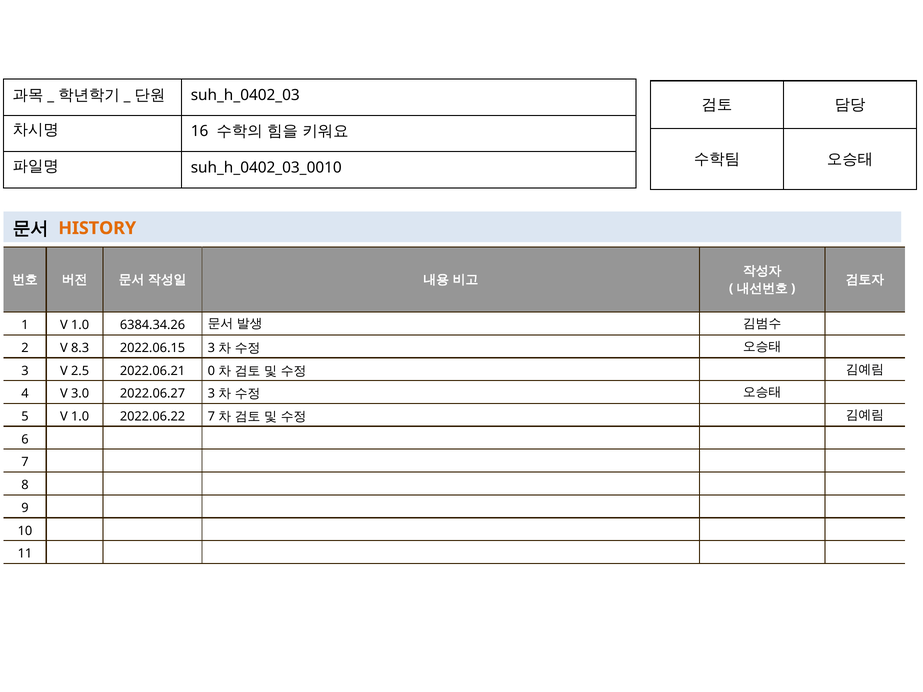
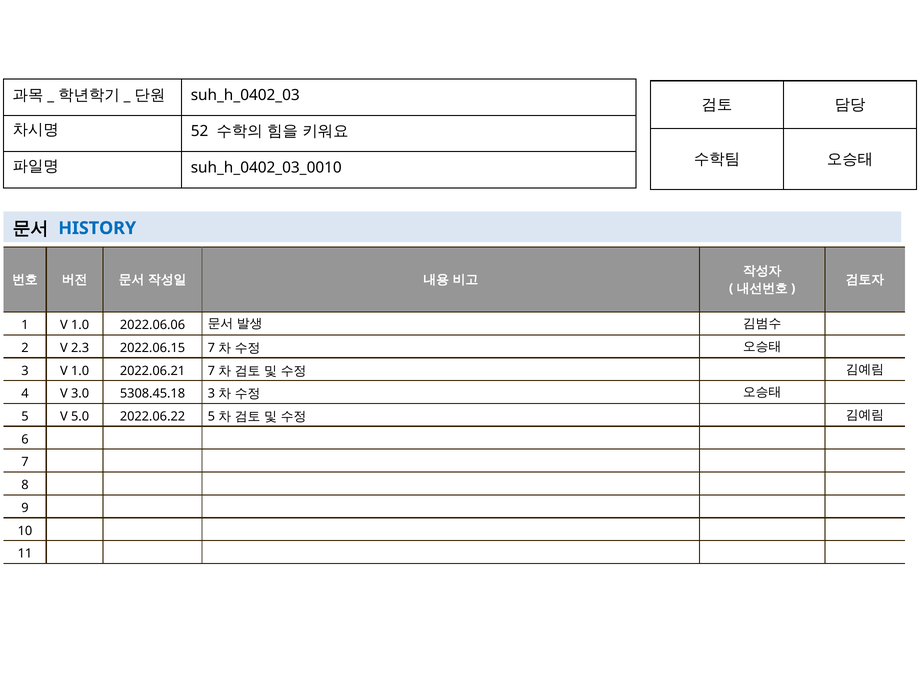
16: 16 -> 52 (200, 131)
HISTORY colour: orange -> blue (97, 228)
6384.34.26: 6384.34.26 -> 2022.06.06 (153, 325)
8.3: 8.3 -> 2.3 (80, 348)
2022.06.15 3: 3 -> 7 (211, 348)
3 V 2.5: 2.5 -> 1.0 (80, 371)
2022.06.21 0: 0 -> 7 (211, 371)
2022.06.27: 2022.06.27 -> 5308.45.18 (153, 394)
5 V 1.0: 1.0 -> 5.0 (80, 417)
2022.06.22 7: 7 -> 5 (211, 417)
